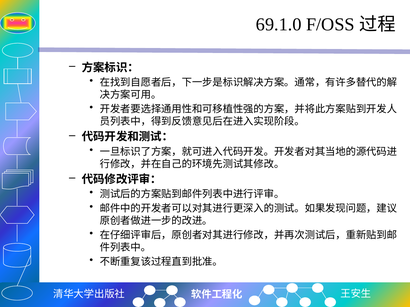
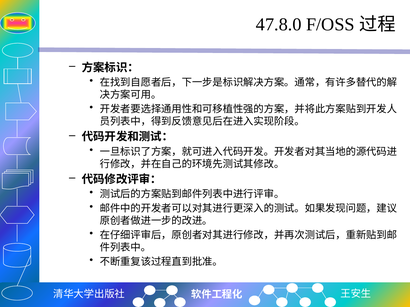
69.1.0: 69.1.0 -> 47.8.0 (279, 25)
